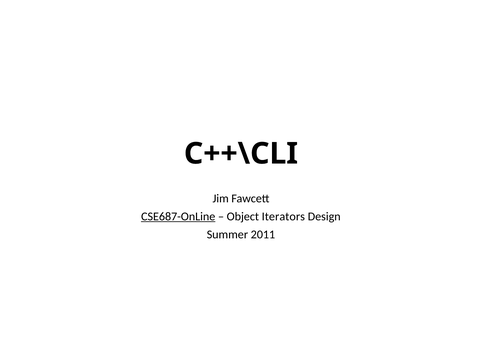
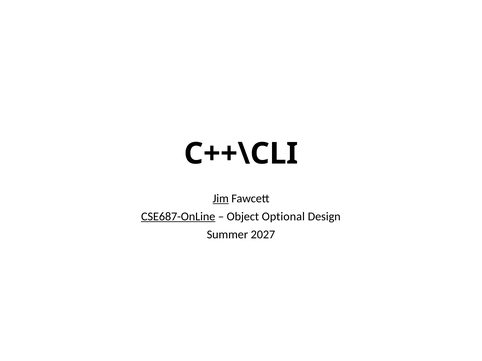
Jim underline: none -> present (221, 199)
Iterators: Iterators -> Optional (283, 217)
2011: 2011 -> 2027 (263, 235)
